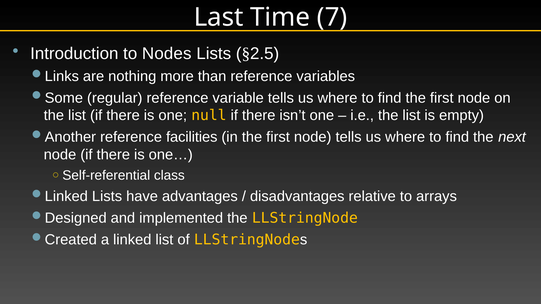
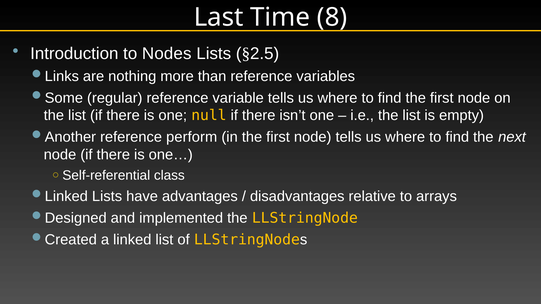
7: 7 -> 8 (332, 17)
facilities: facilities -> perform (192, 137)
